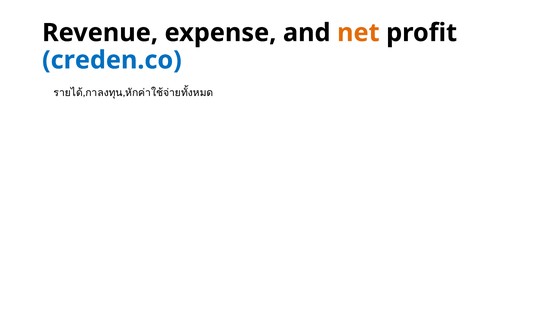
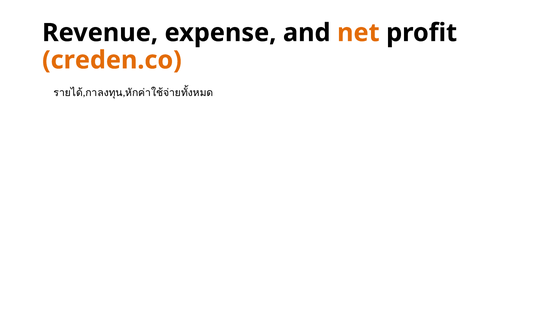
creden.co colour: blue -> orange (112, 60)
